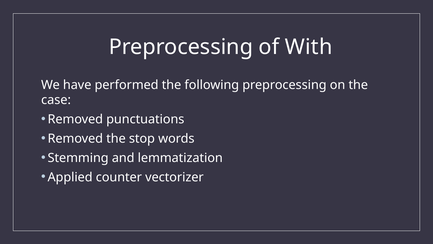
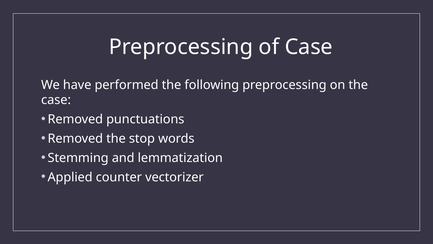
of With: With -> Case (309, 47)
